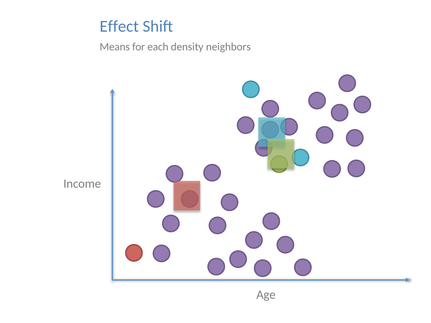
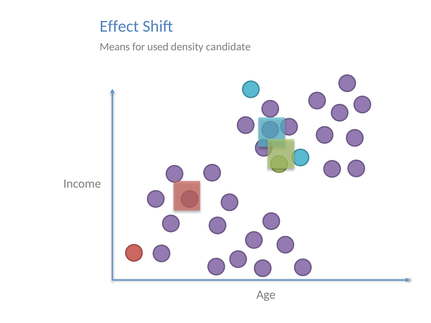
each: each -> used (158, 47)
neighbors: neighbors -> candidate (228, 47)
